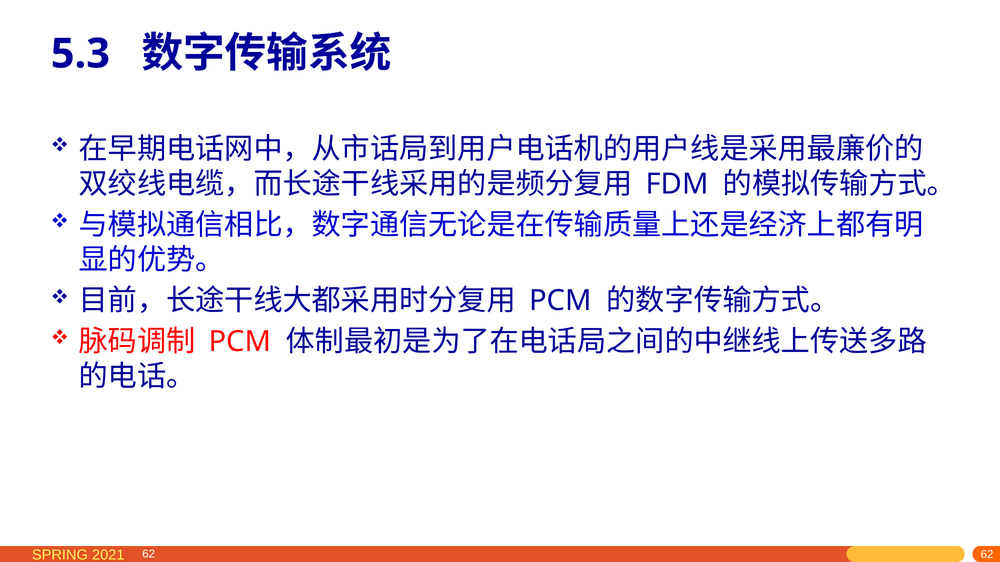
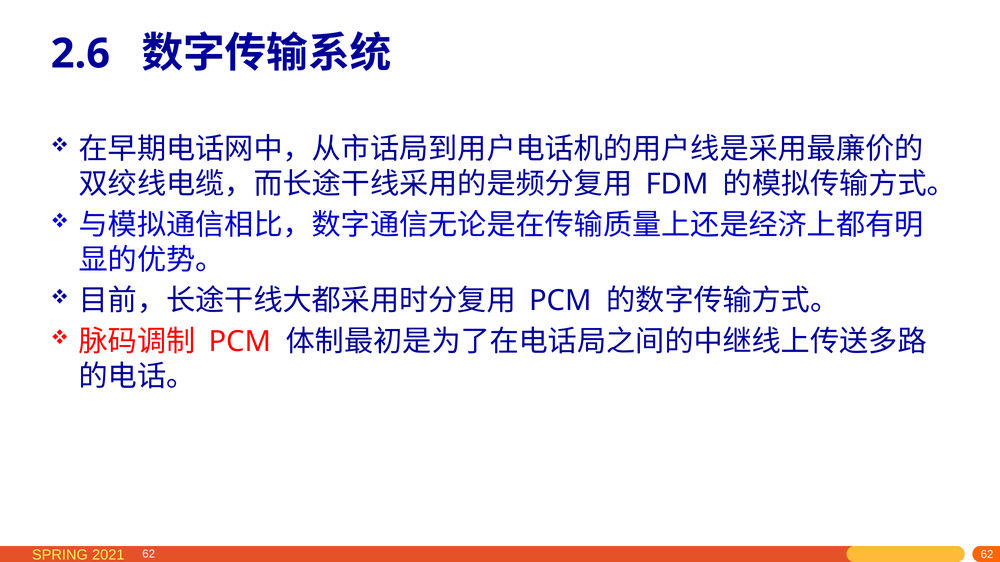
5.3: 5.3 -> 2.6 (80, 54)
